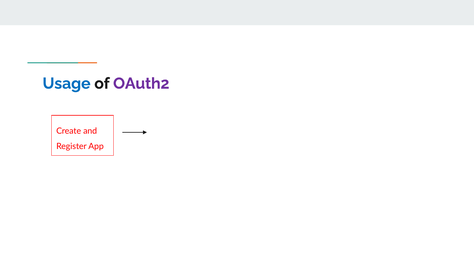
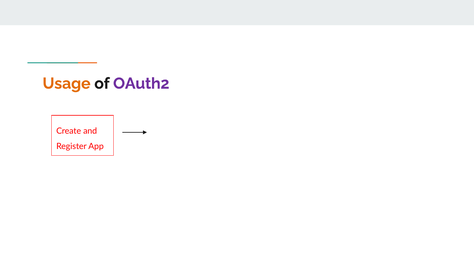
Usage colour: blue -> orange (67, 84)
